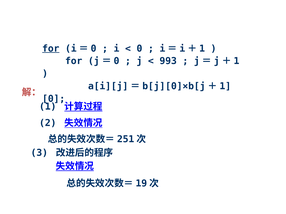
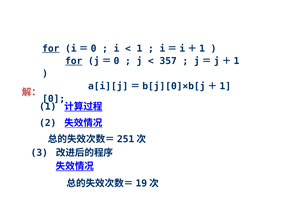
0: 0 -> 1 (139, 49)
for underline: none -> present (74, 61)
993: 993 -> 357 (168, 61)
